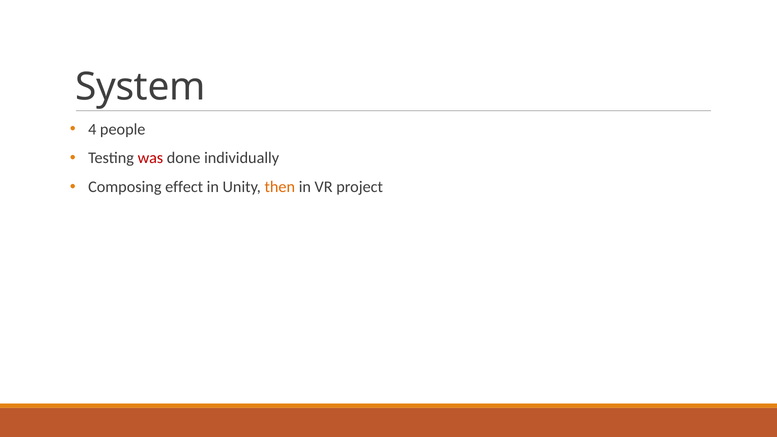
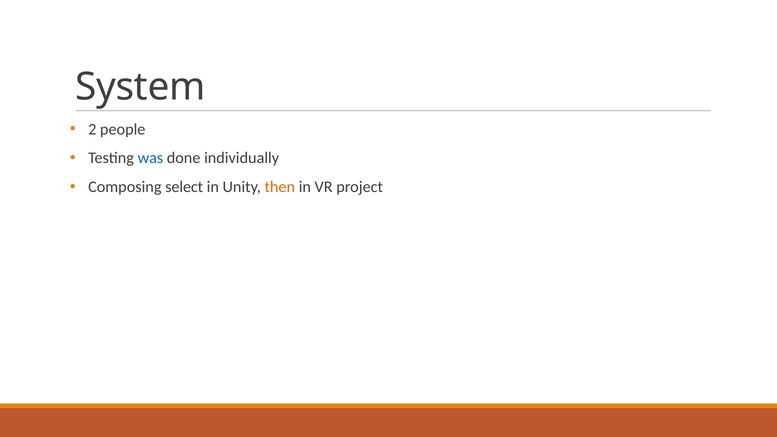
4: 4 -> 2 (92, 129)
was colour: red -> blue (150, 158)
effect: effect -> select (184, 187)
